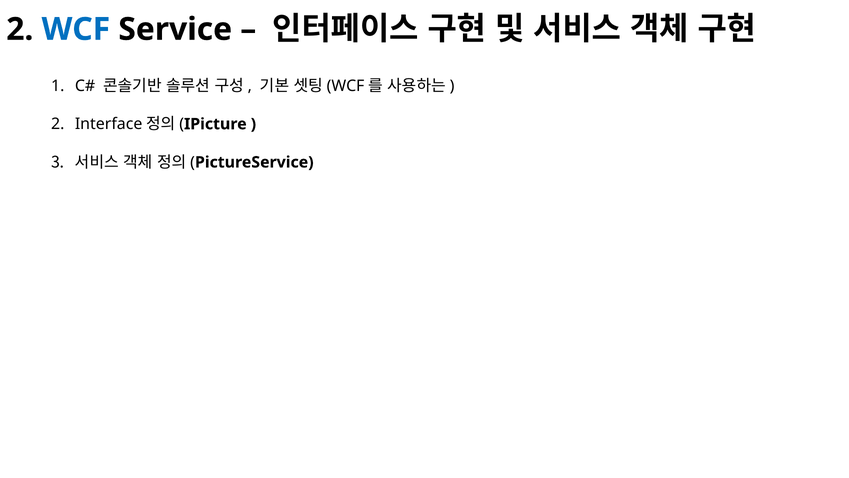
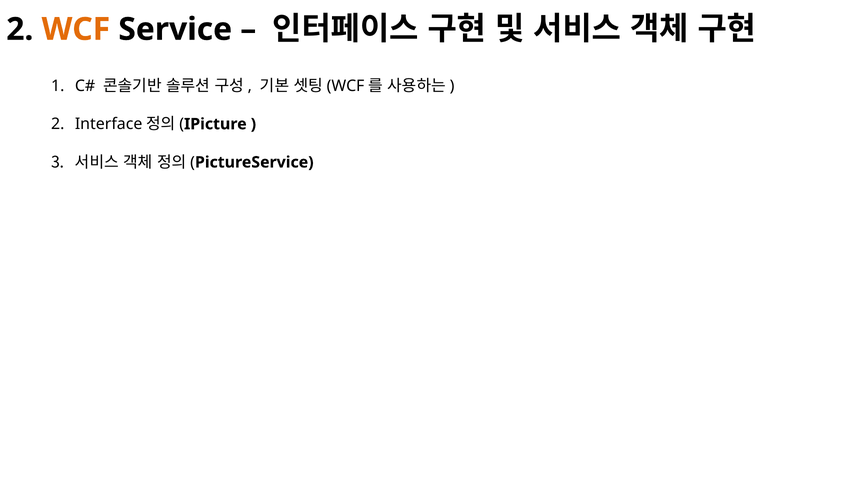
WCF colour: blue -> orange (76, 29)
